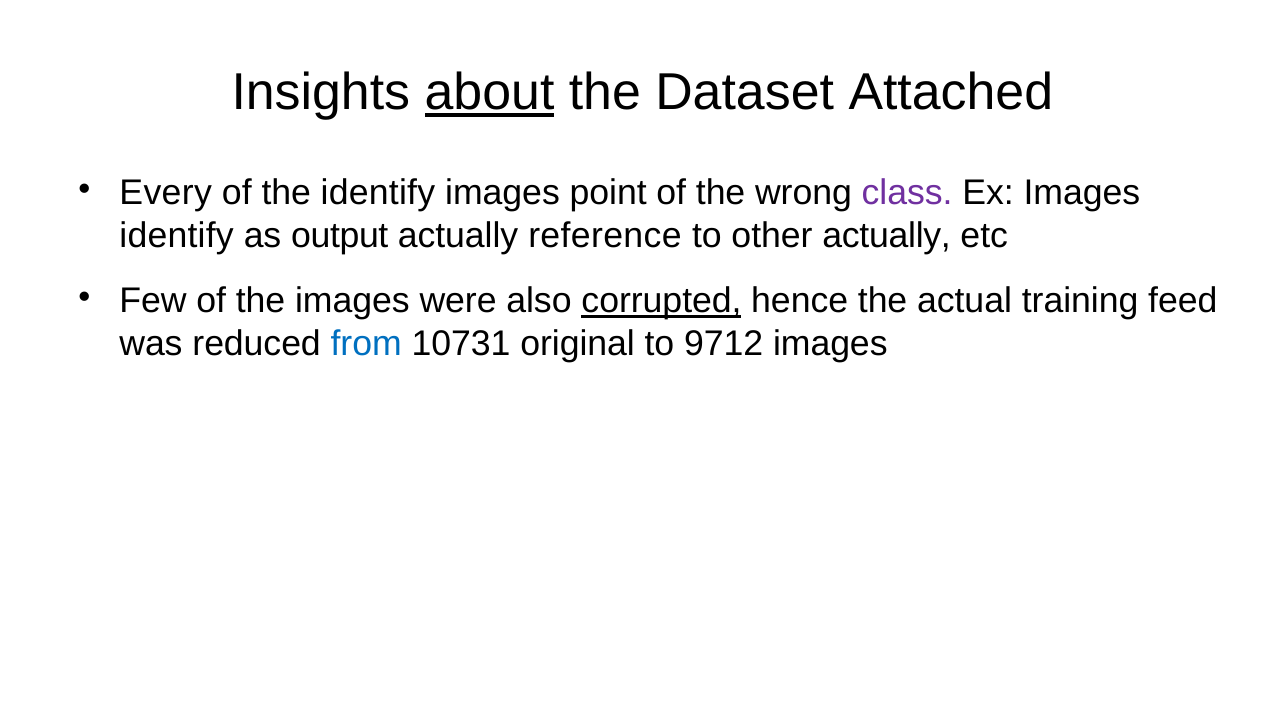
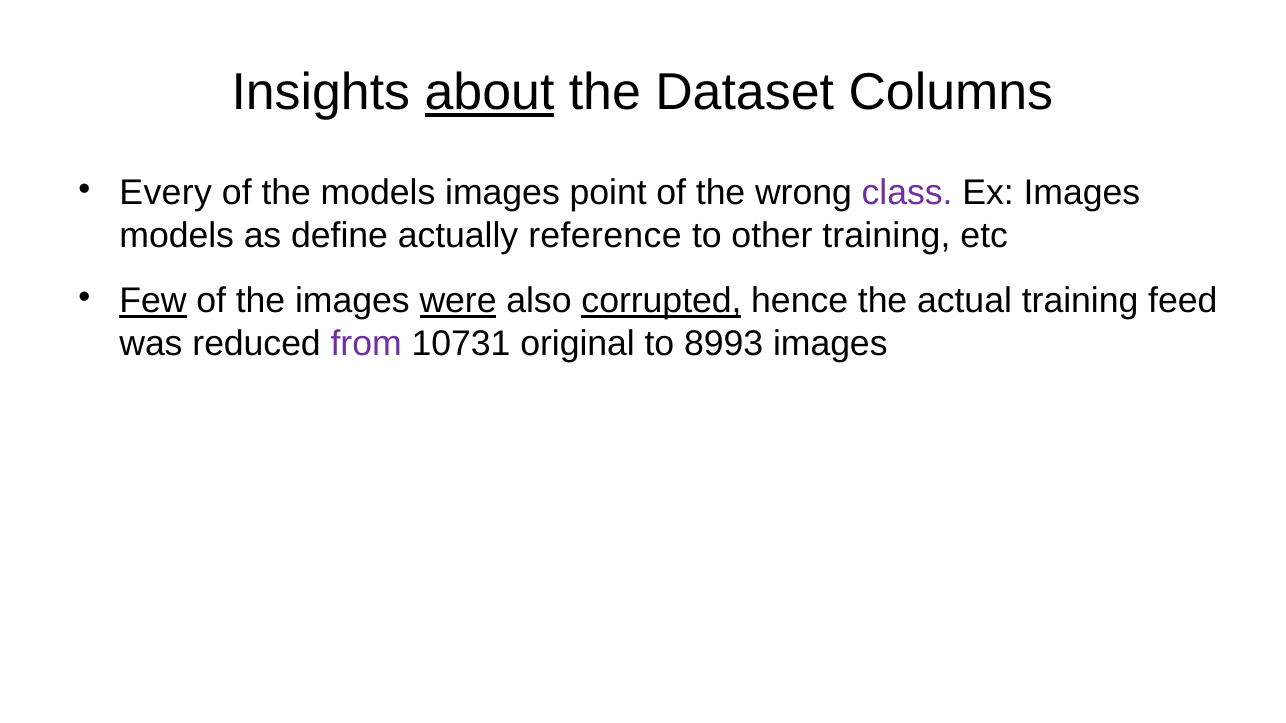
Attached: Attached -> Columns (951, 93)
the identify: identify -> models (378, 193)
identify: identify -> models (177, 236)
output: output -> define (340, 236)
other actually: actually -> training (886, 236)
Few underline: none -> present (153, 301)
were underline: none -> present (458, 301)
from colour: blue -> purple (366, 344)
9712: 9712 -> 8993 (724, 344)
